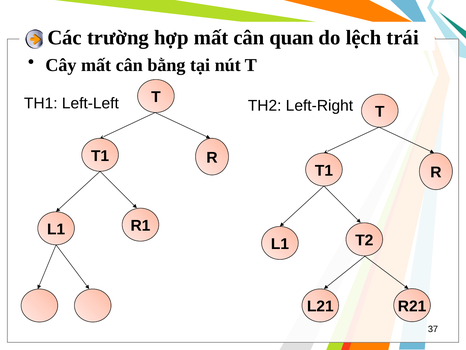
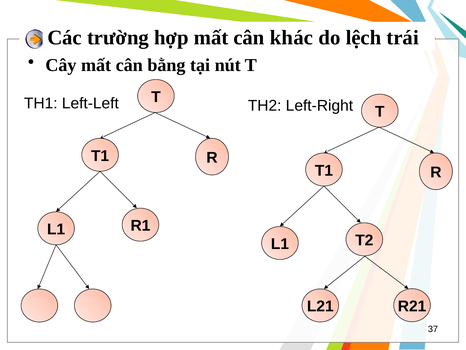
quan: quan -> khác (291, 38)
